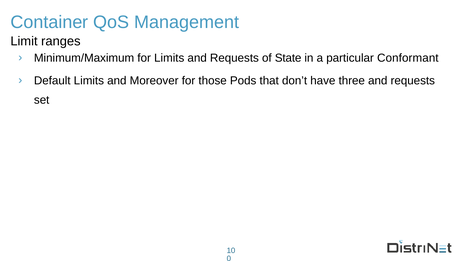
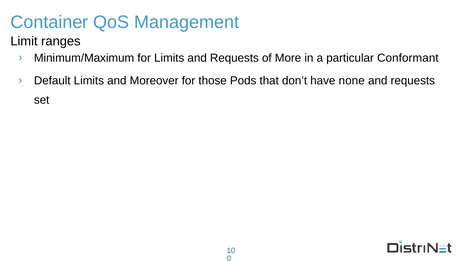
State: State -> More (288, 58)
three: three -> none (352, 80)
